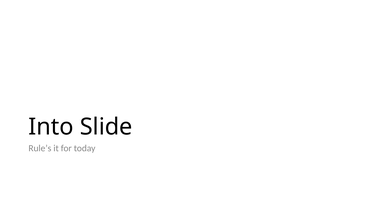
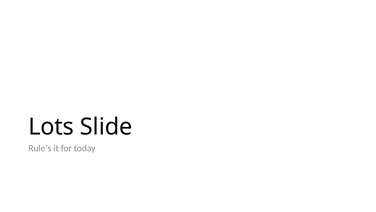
Into: Into -> Lots (51, 126)
